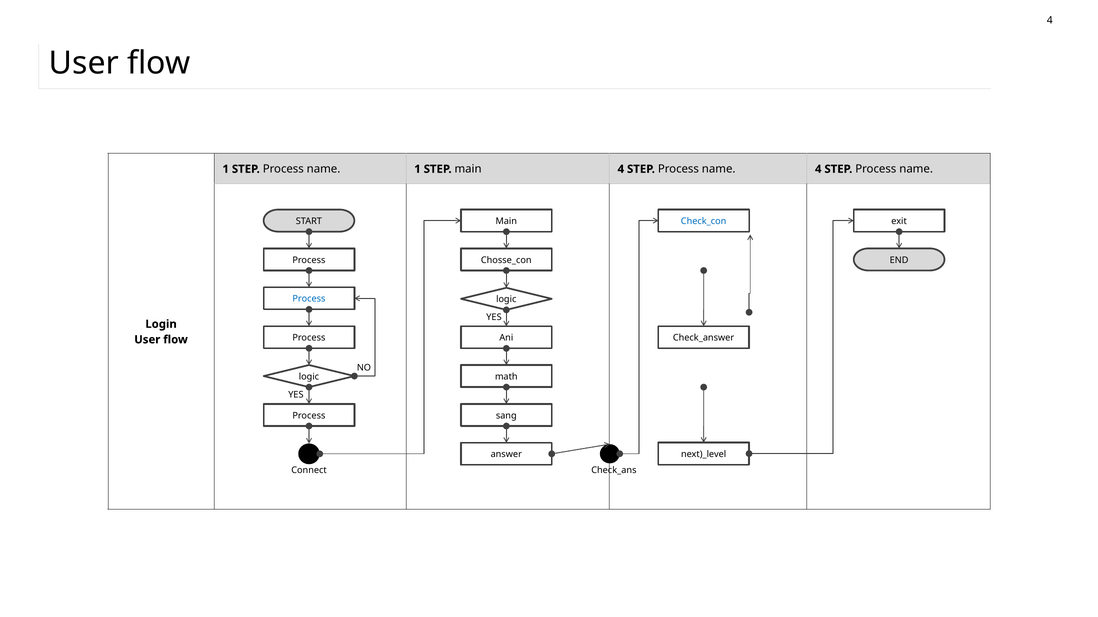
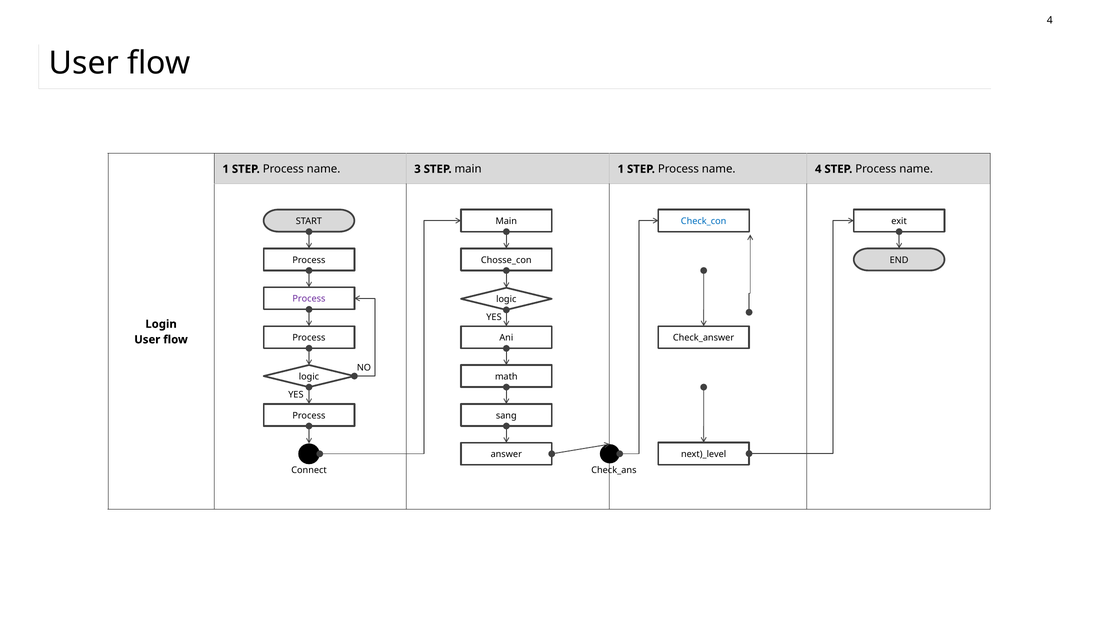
name 1: 1 -> 3 (418, 169)
main 4: 4 -> 1 (621, 169)
Process colour: blue -> purple (309, 299)
